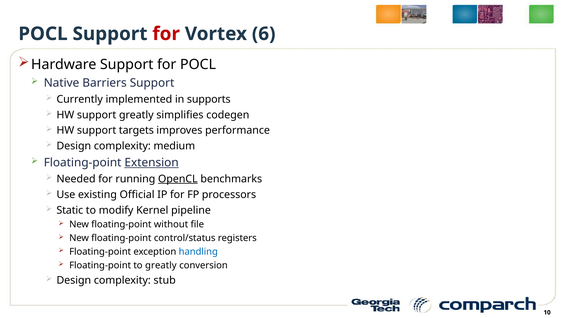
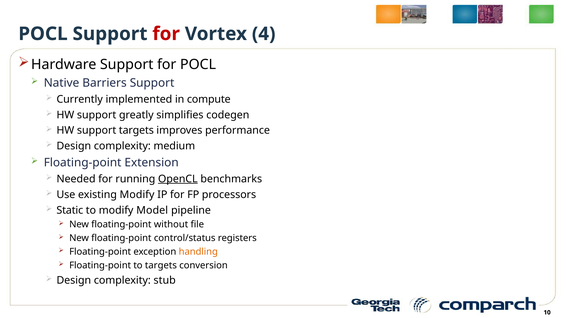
6: 6 -> 4 (264, 34)
supports: supports -> compute (209, 99)
Extension underline: present -> none (152, 163)
existing Official: Official -> Modify (137, 195)
Kernel: Kernel -> Model (152, 210)
handling colour: blue -> orange (198, 252)
to greatly: greatly -> targets (161, 266)
